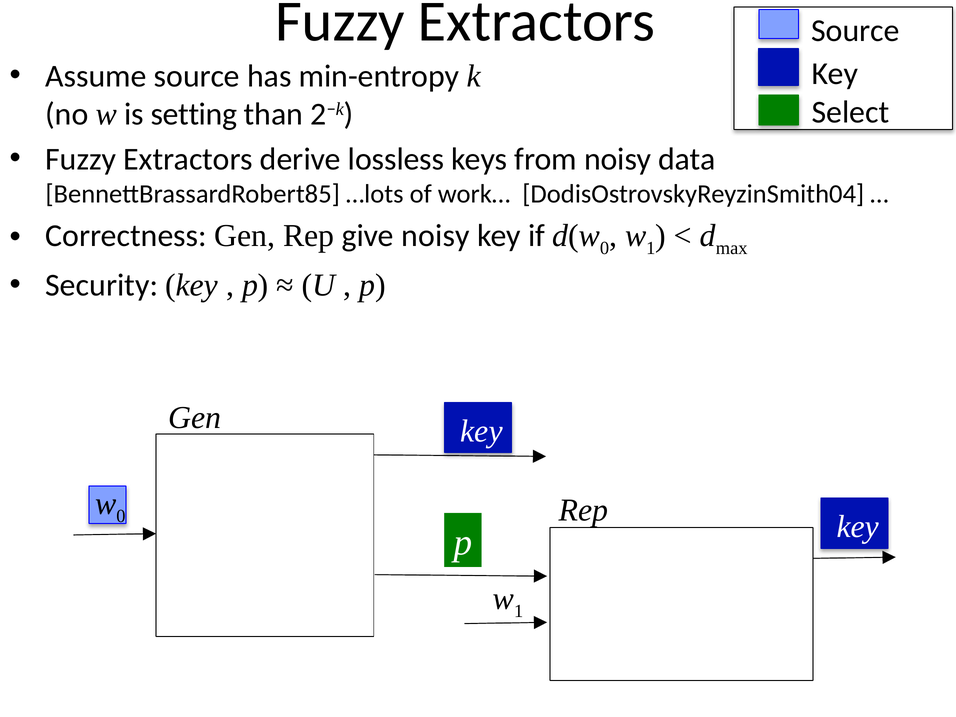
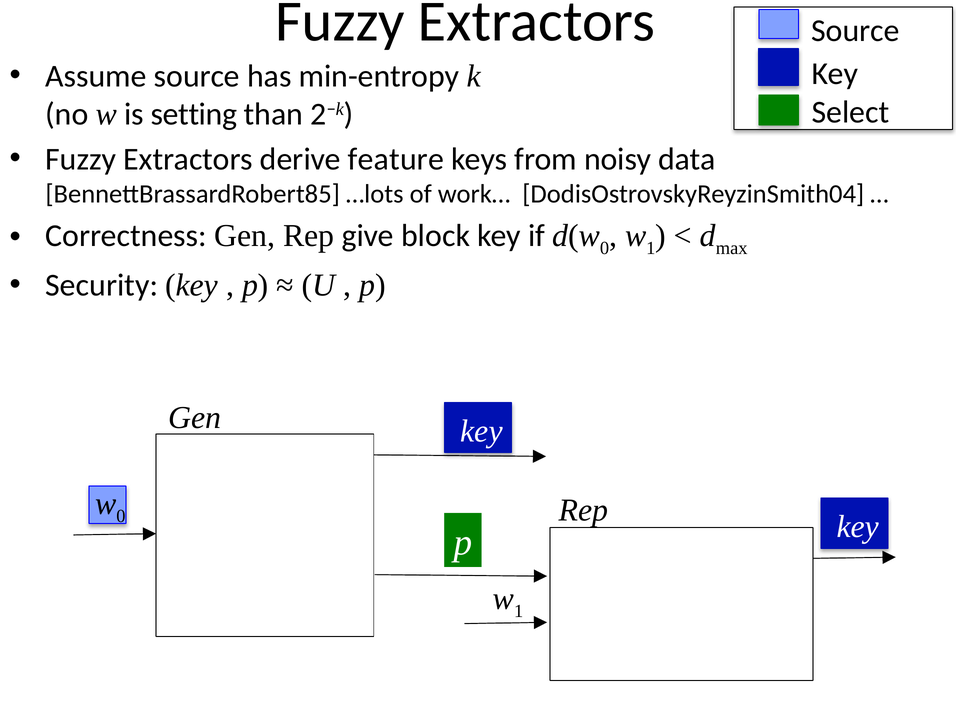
lossless: lossless -> feature (396, 159)
give noisy: noisy -> block (436, 236)
